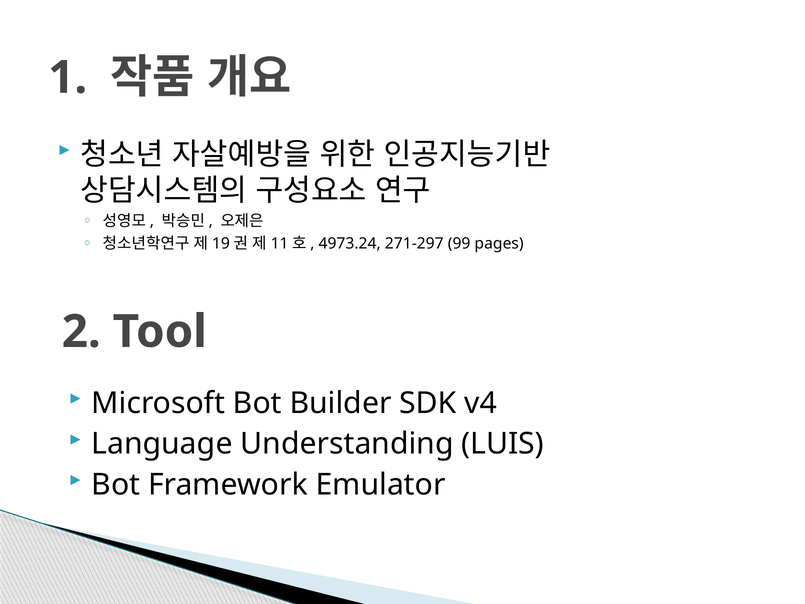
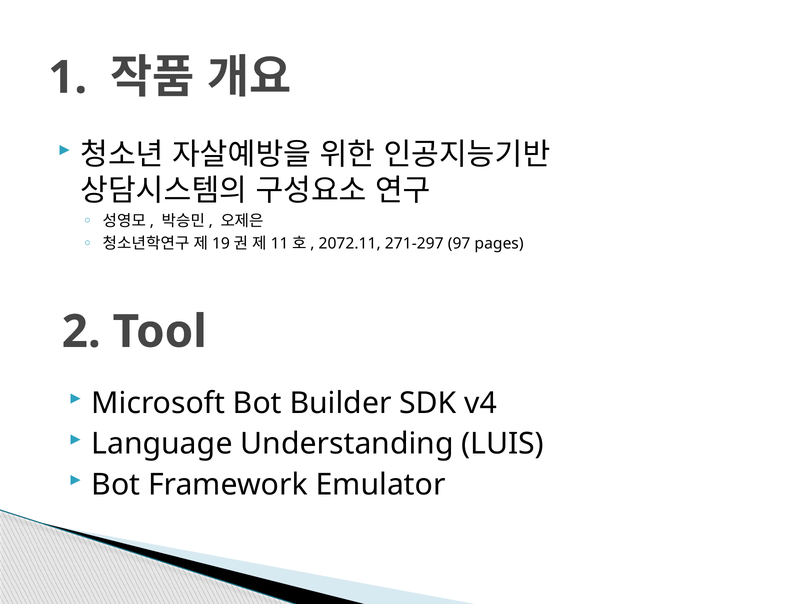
4973.24: 4973.24 -> 2072.11 (350, 243)
99: 99 -> 97 (459, 243)
